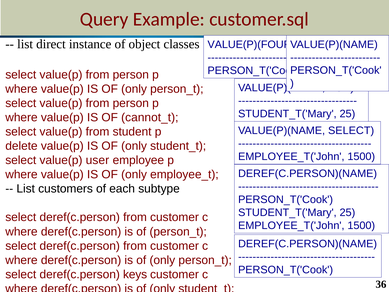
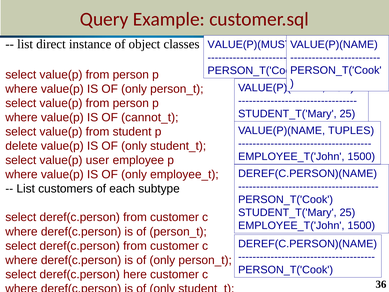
VALUE(P)(FOUR: VALUE(P)(FOUR -> VALUE(P)(MUST (251, 44)
VALUE(P)(NAME SELECT: SELECT -> TUPLES (351, 131)
keys: keys -> here (135, 274)
